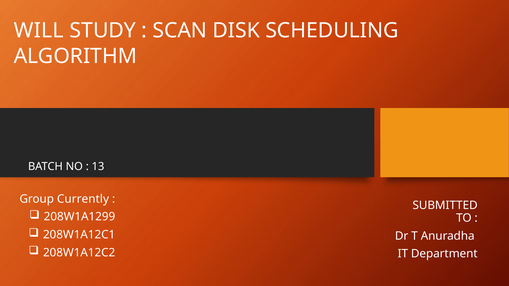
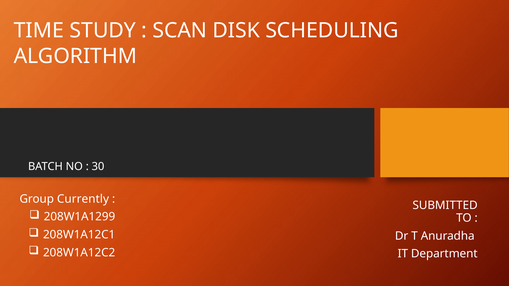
WILL: WILL -> TIME (39, 31)
13: 13 -> 30 (98, 167)
